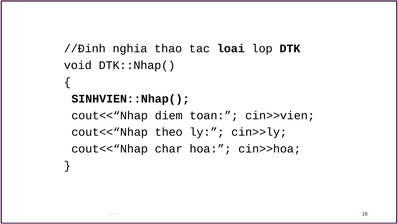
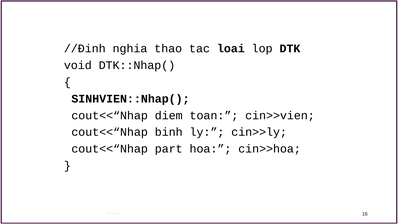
theo: theo -> binh (169, 132)
char: char -> part (169, 149)
